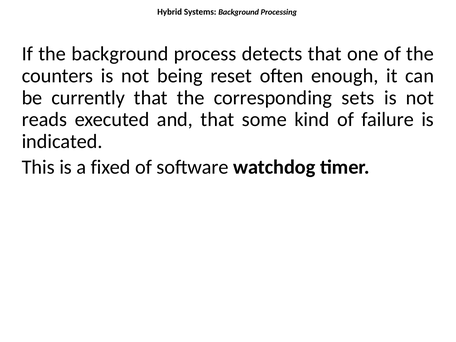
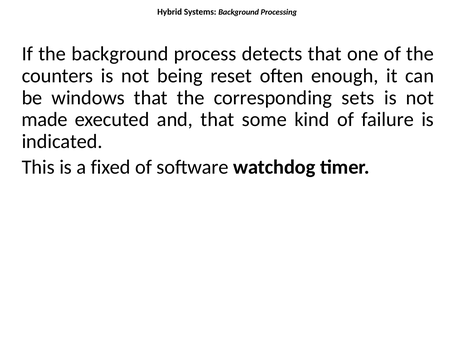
currently: currently -> windows (88, 98)
reads: reads -> made (45, 120)
